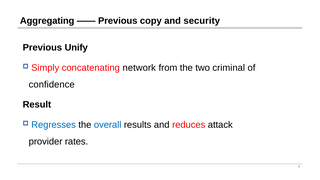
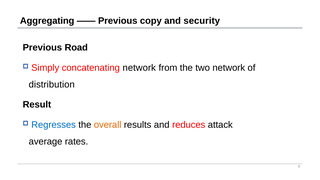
Unify: Unify -> Road (76, 48)
two criminal: criminal -> network (229, 68)
confidence: confidence -> distribution (52, 84)
overall colour: blue -> orange (108, 125)
provider: provider -> average (46, 141)
